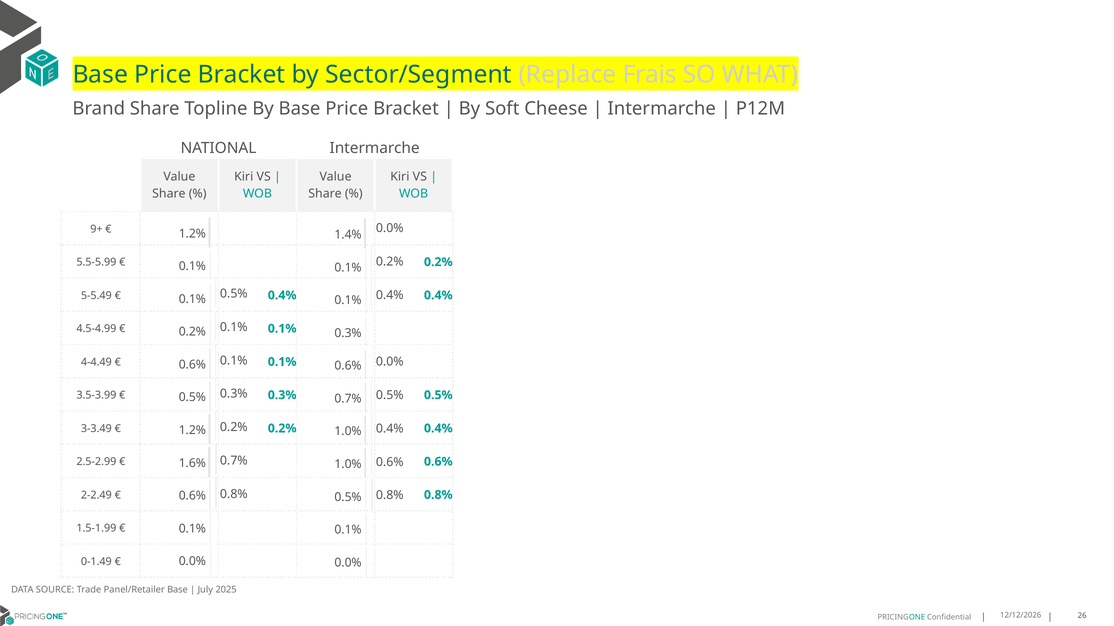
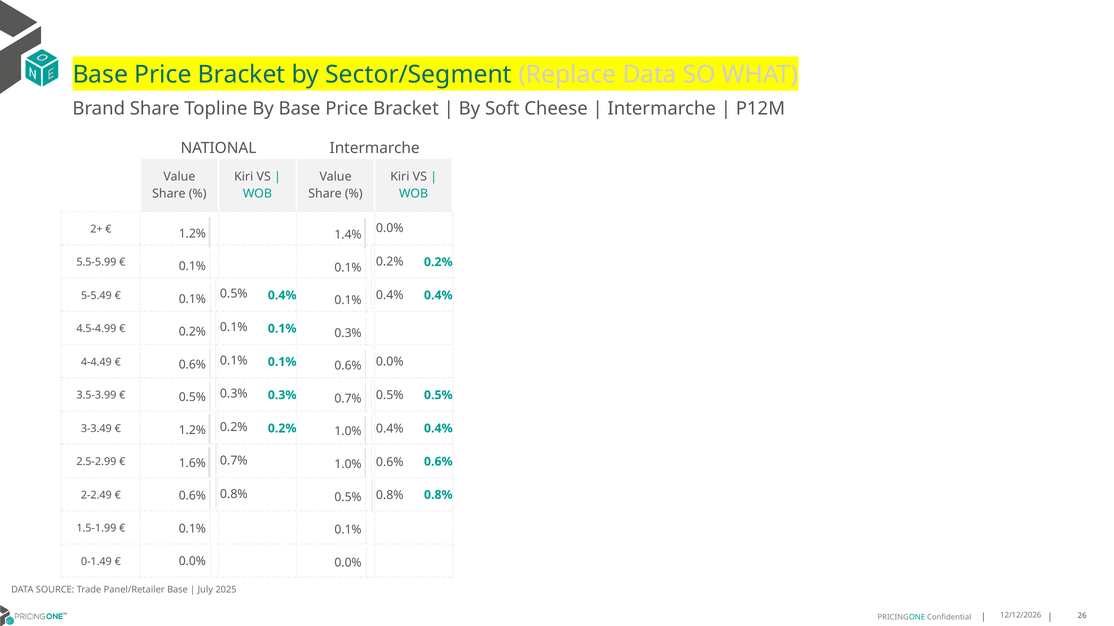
Replace Frais: Frais -> Data (650, 75)
9+: 9+ -> 2+ (96, 229)
